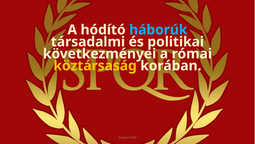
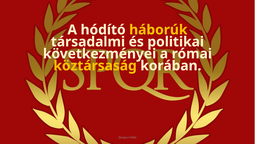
háborúk colour: light blue -> yellow (158, 30)
